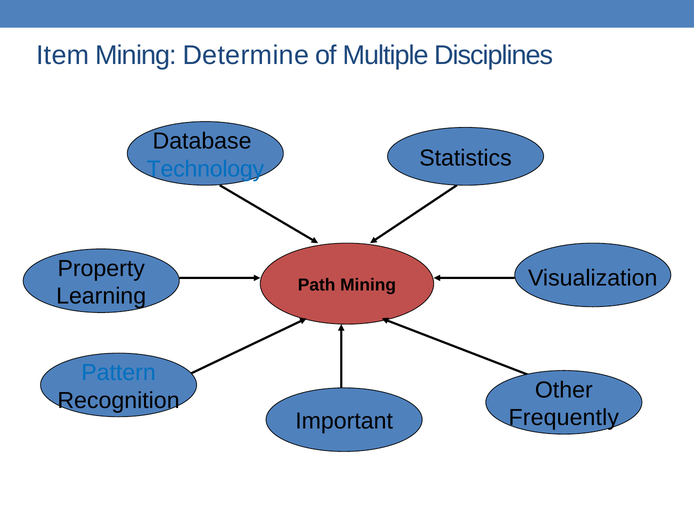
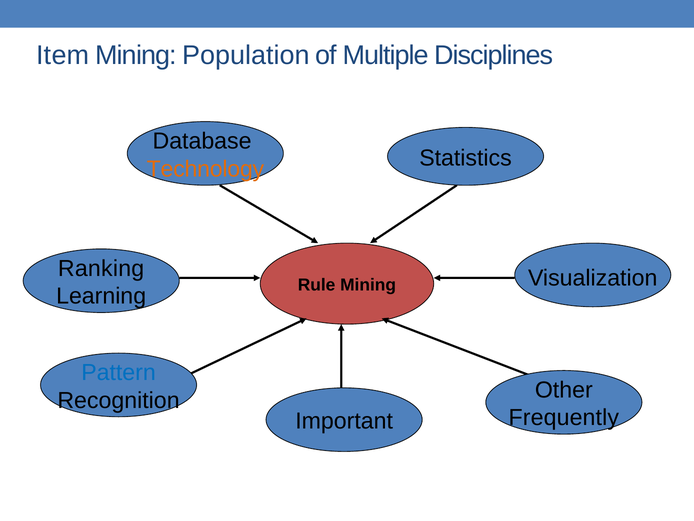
Determine: Determine -> Population (246, 55)
Technology colour: blue -> orange (205, 169)
Property: Property -> Ranking (101, 268)
Path: Path -> Rule (317, 285)
